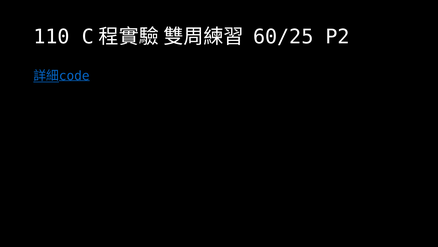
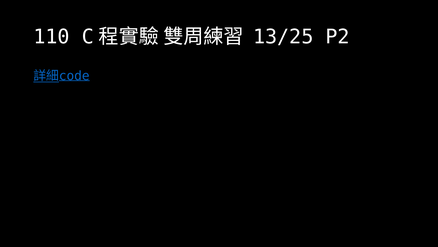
60/25: 60/25 -> 13/25 (283, 37)
